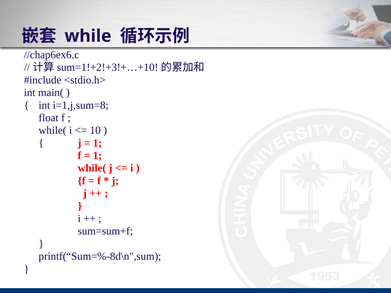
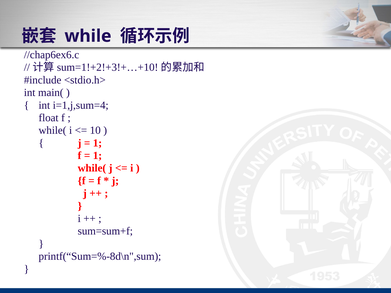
i=1,j,sum=8: i=1,j,sum=8 -> i=1,j,sum=4 (81, 105)
